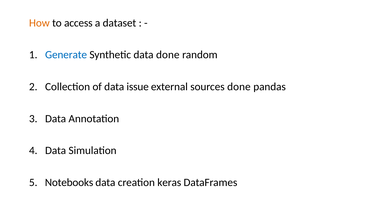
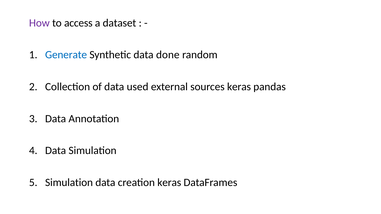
How colour: orange -> purple (39, 23)
issue: issue -> used (138, 87)
sources done: done -> keras (239, 87)
Notebooks: Notebooks -> Simulation (69, 183)
